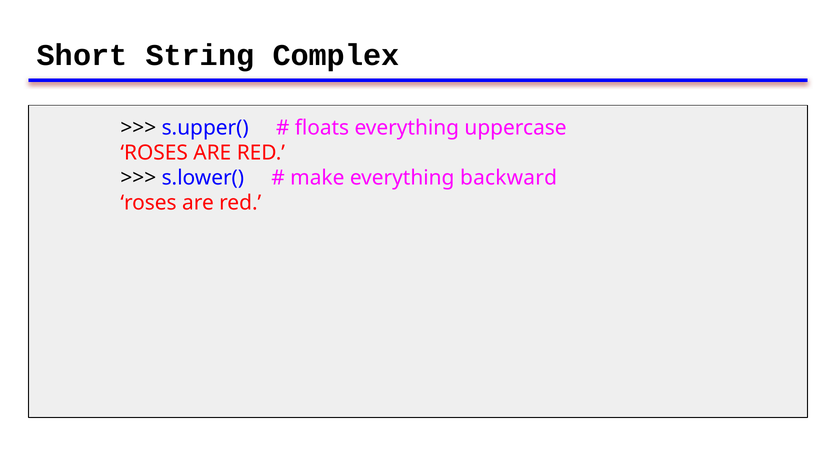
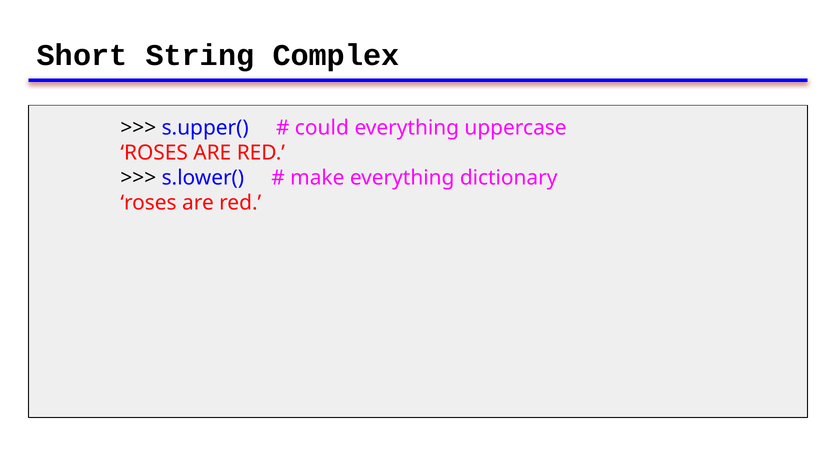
floats: floats -> could (322, 128)
backward: backward -> dictionary (509, 178)
